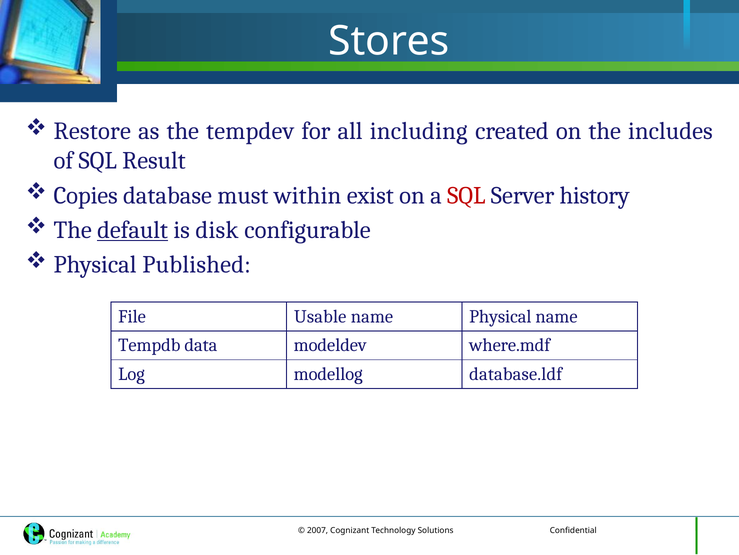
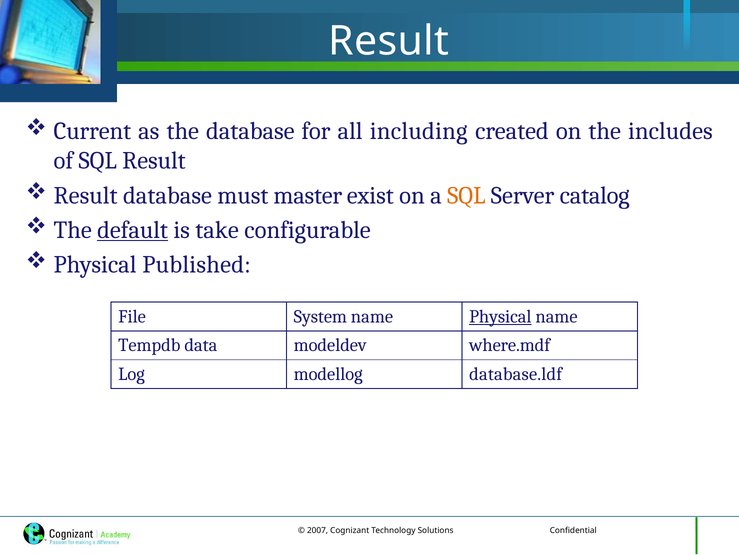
Stores: Stores -> Result (389, 41)
Restore: Restore -> Current (92, 131)
the tempdev: tempdev -> database (250, 131)
Copies: Copies -> Result (86, 195)
within: within -> master (308, 195)
SQL colour: red -> orange (466, 195)
history: history -> catalog (595, 195)
disk: disk -> take (217, 230)
Usable: Usable -> System (320, 316)
Physical underline: none -> present (500, 316)
